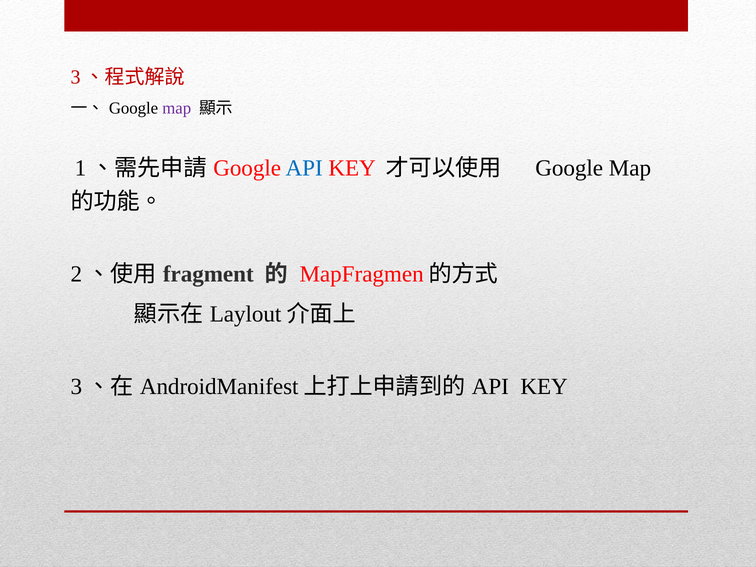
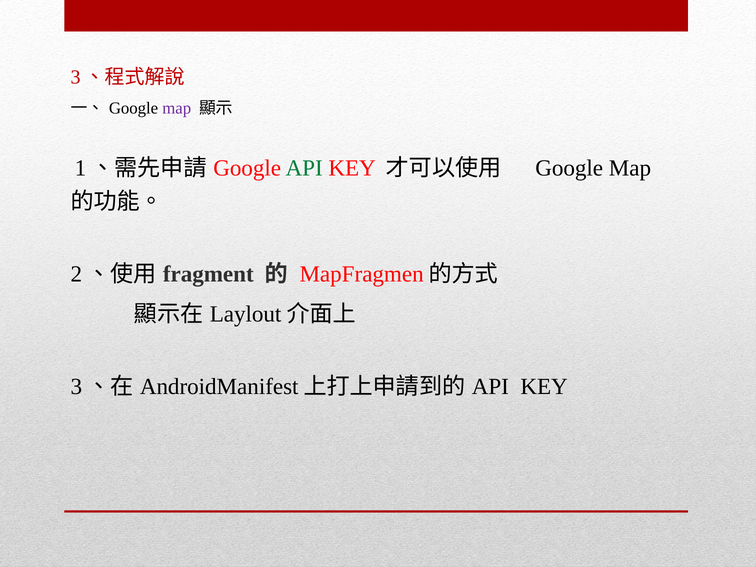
API colour: blue -> green (304, 168)
